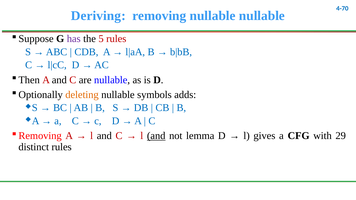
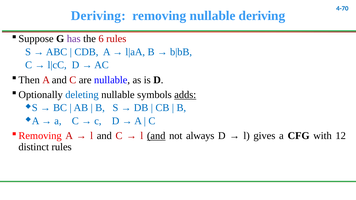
nullable nullable: nullable -> deriving (262, 16)
5: 5 -> 6 (101, 39)
deleting colour: orange -> blue (82, 95)
adds underline: none -> present (185, 95)
lemma: lemma -> always (200, 136)
29: 29 -> 12 (341, 136)
